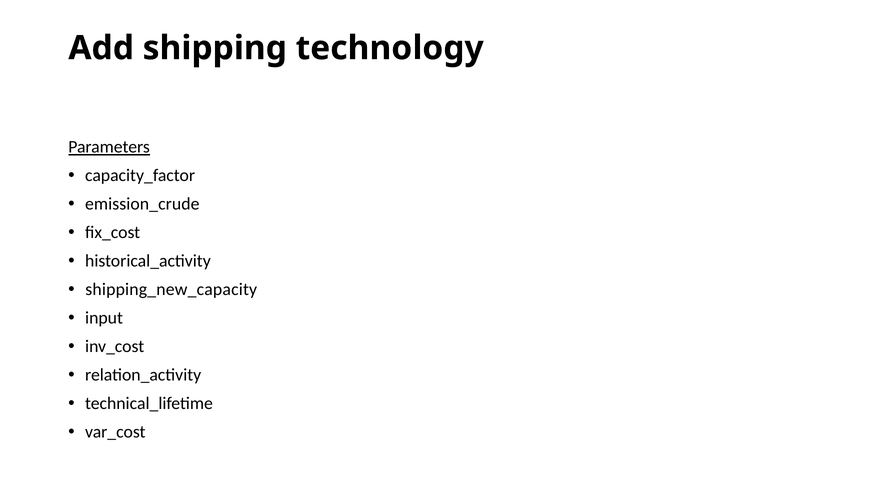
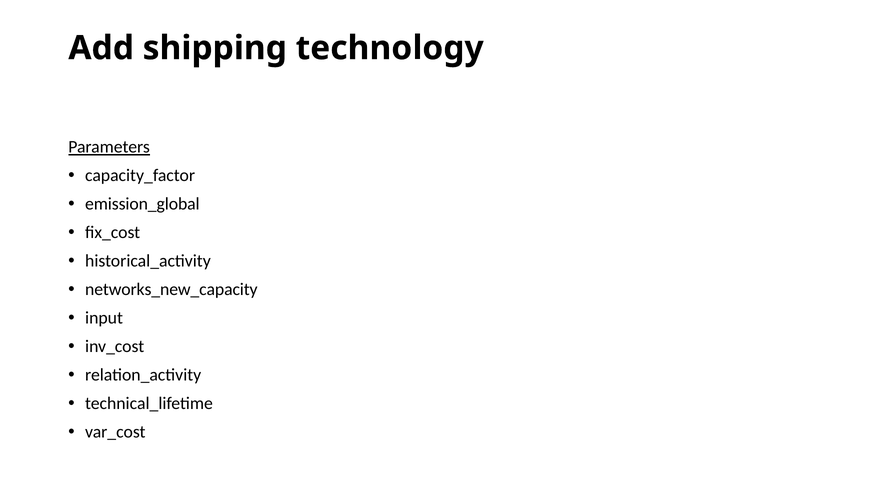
emission_crude: emission_crude -> emission_global (142, 204)
shipping_new_capacity: shipping_new_capacity -> networks_new_capacity (171, 289)
